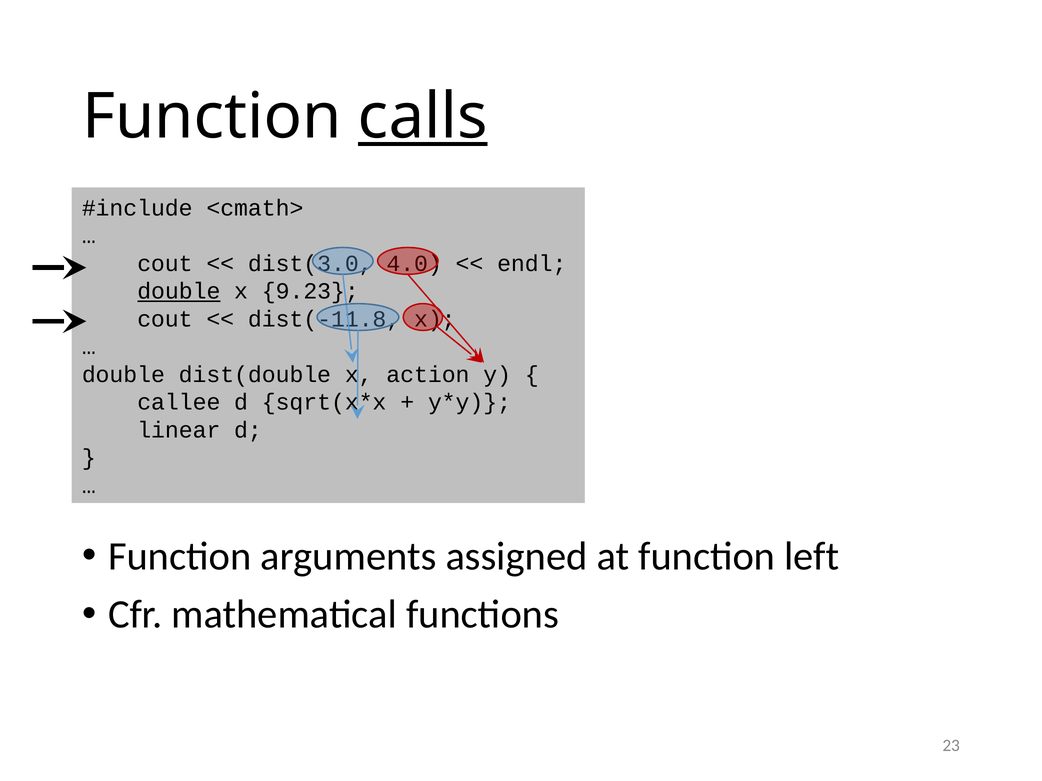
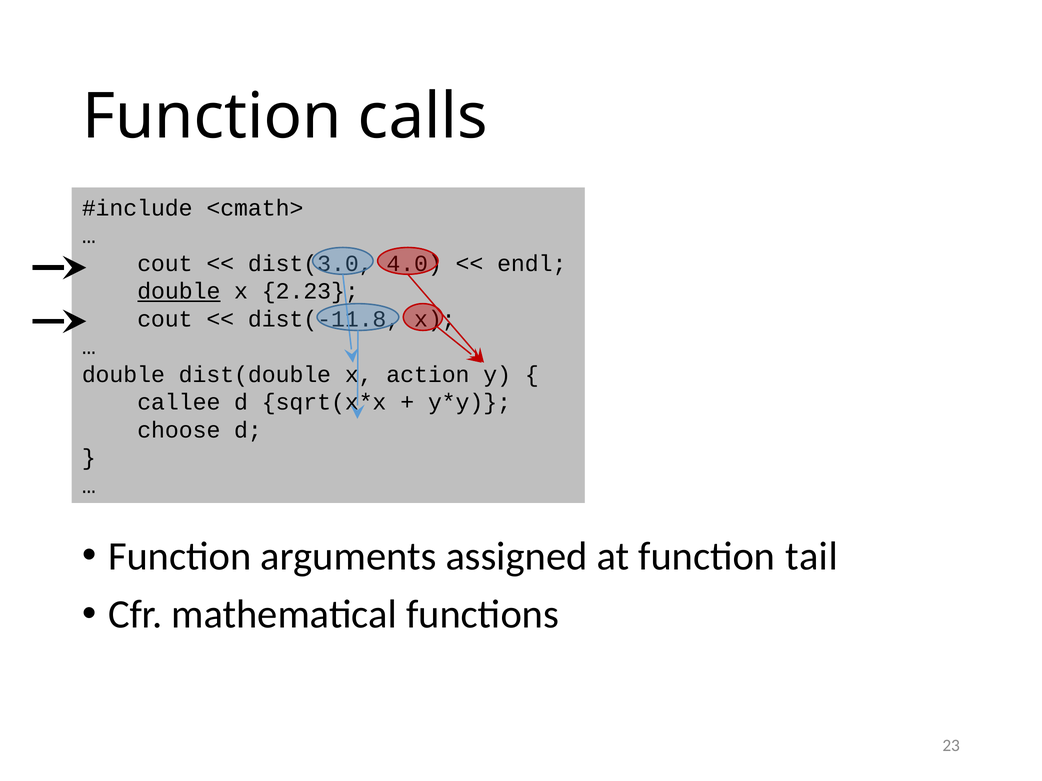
calls underline: present -> none (423, 117)
9.23: 9.23 -> 2.23 (310, 292)
linear: linear -> choose (179, 430)
left: left -> tail (811, 557)
